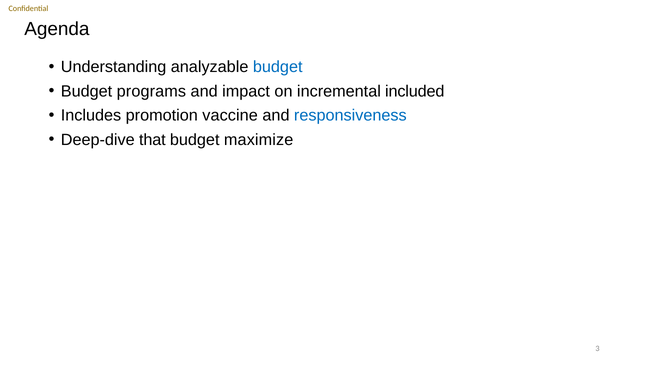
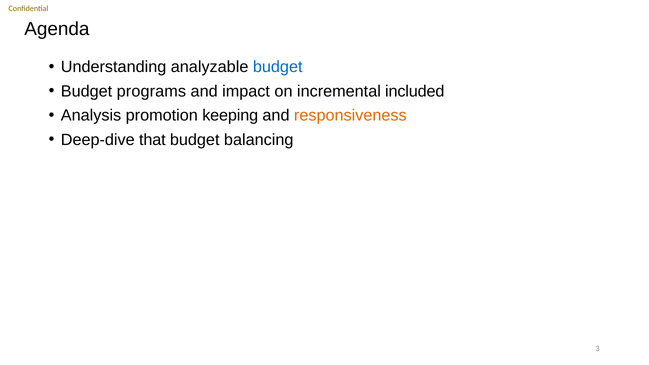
Includes: Includes -> Analysis (91, 116)
vaccine: vaccine -> keeping (230, 116)
responsiveness colour: blue -> orange (350, 116)
maximize: maximize -> balancing (259, 140)
